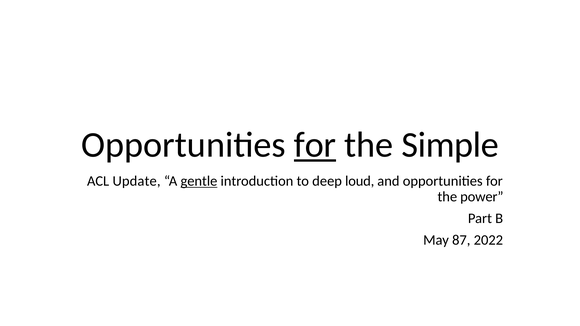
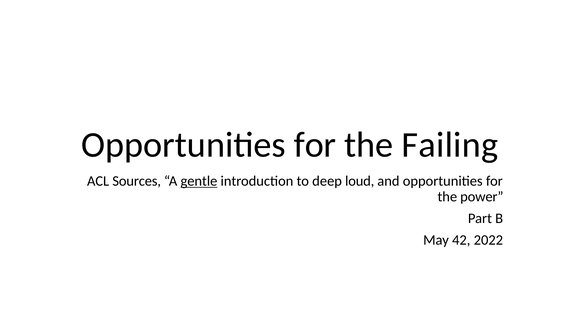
for underline: present -> none (315, 145)
Simple: Simple -> Failing (450, 145)
Update: Update -> Sources (137, 181)
87: 87 -> 42 (461, 240)
